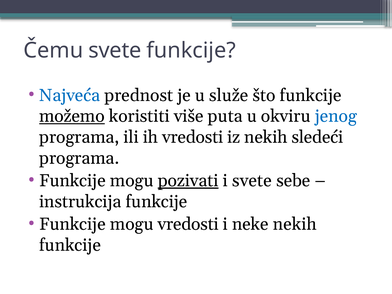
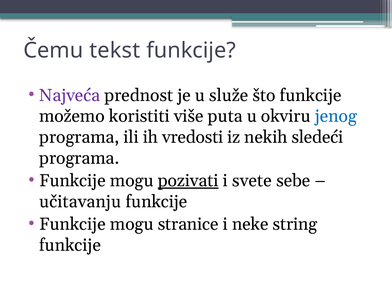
Čemu svete: svete -> tekst (115, 51)
Najveća colour: blue -> purple (70, 95)
možemo underline: present -> none (72, 116)
instrukcija: instrukcija -> učitavanju (80, 202)
mogu vredosti: vredosti -> stranice (188, 224)
neke nekih: nekih -> string (295, 224)
